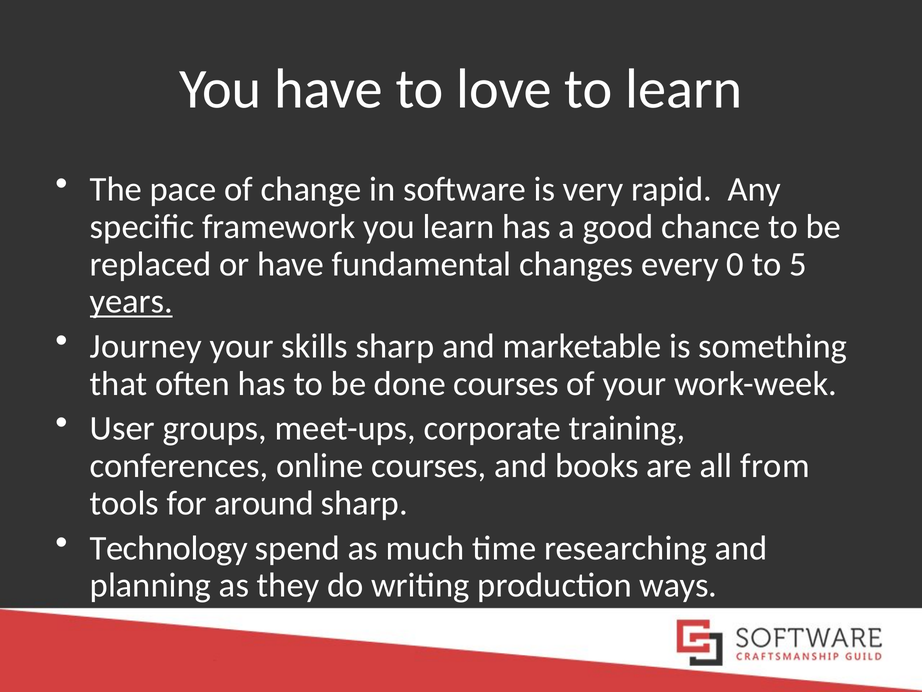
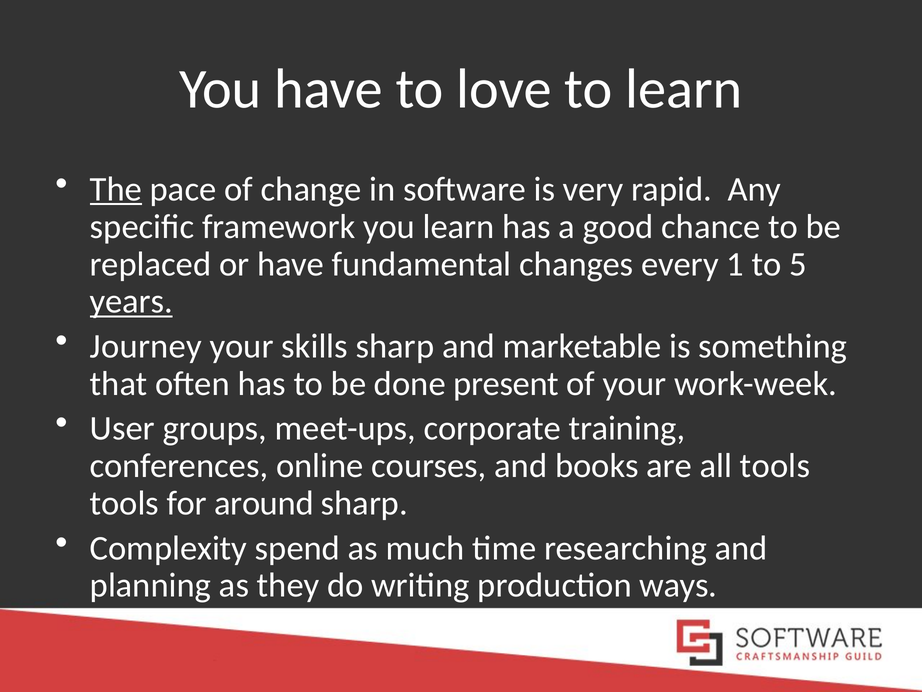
The underline: none -> present (116, 189)
0: 0 -> 1 (735, 264)
done courses: courses -> present (506, 383)
all from: from -> tools (775, 466)
Technology: Technology -> Complexity (169, 548)
